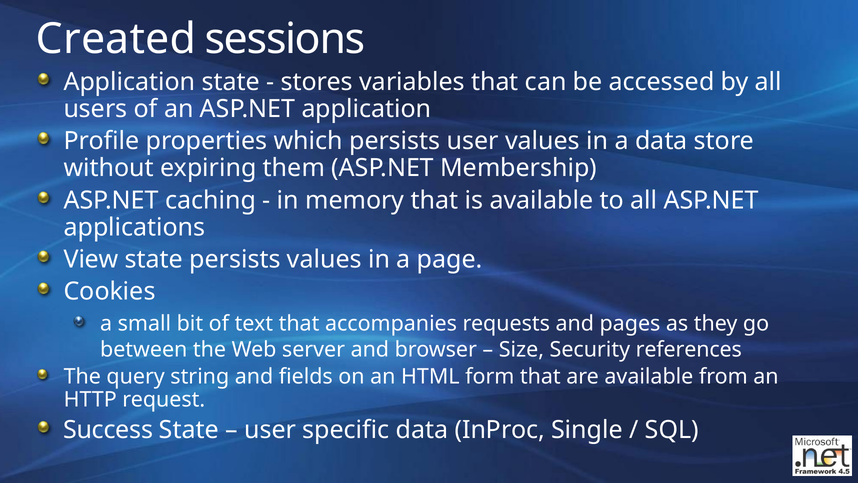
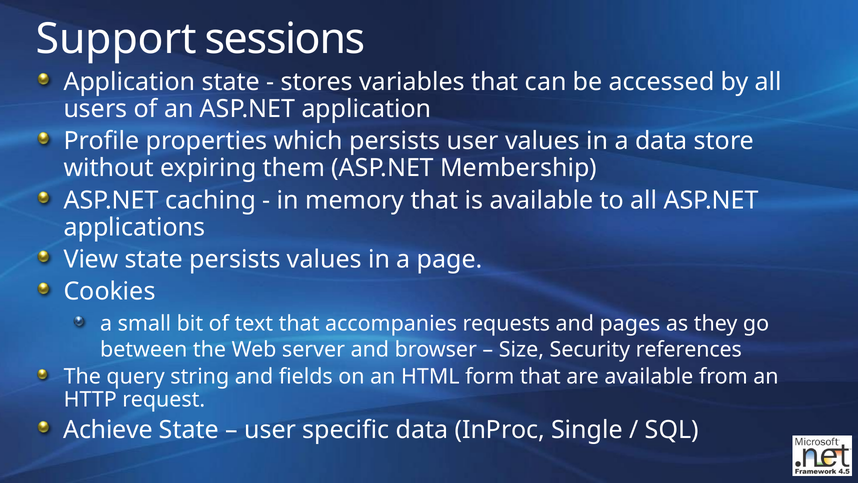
Created: Created -> Support (116, 39)
Success: Success -> Achieve (108, 430)
